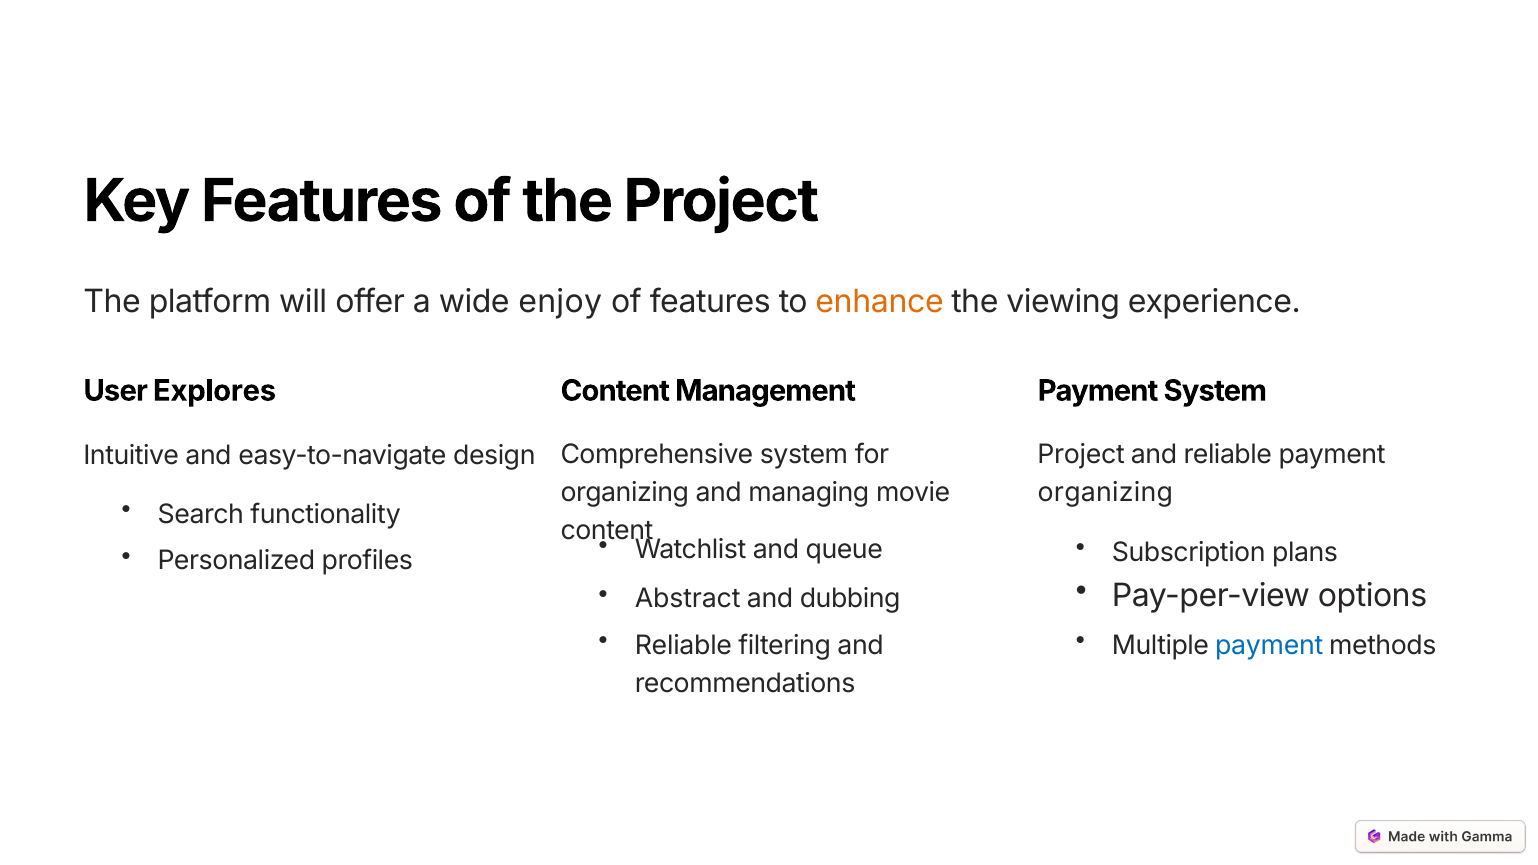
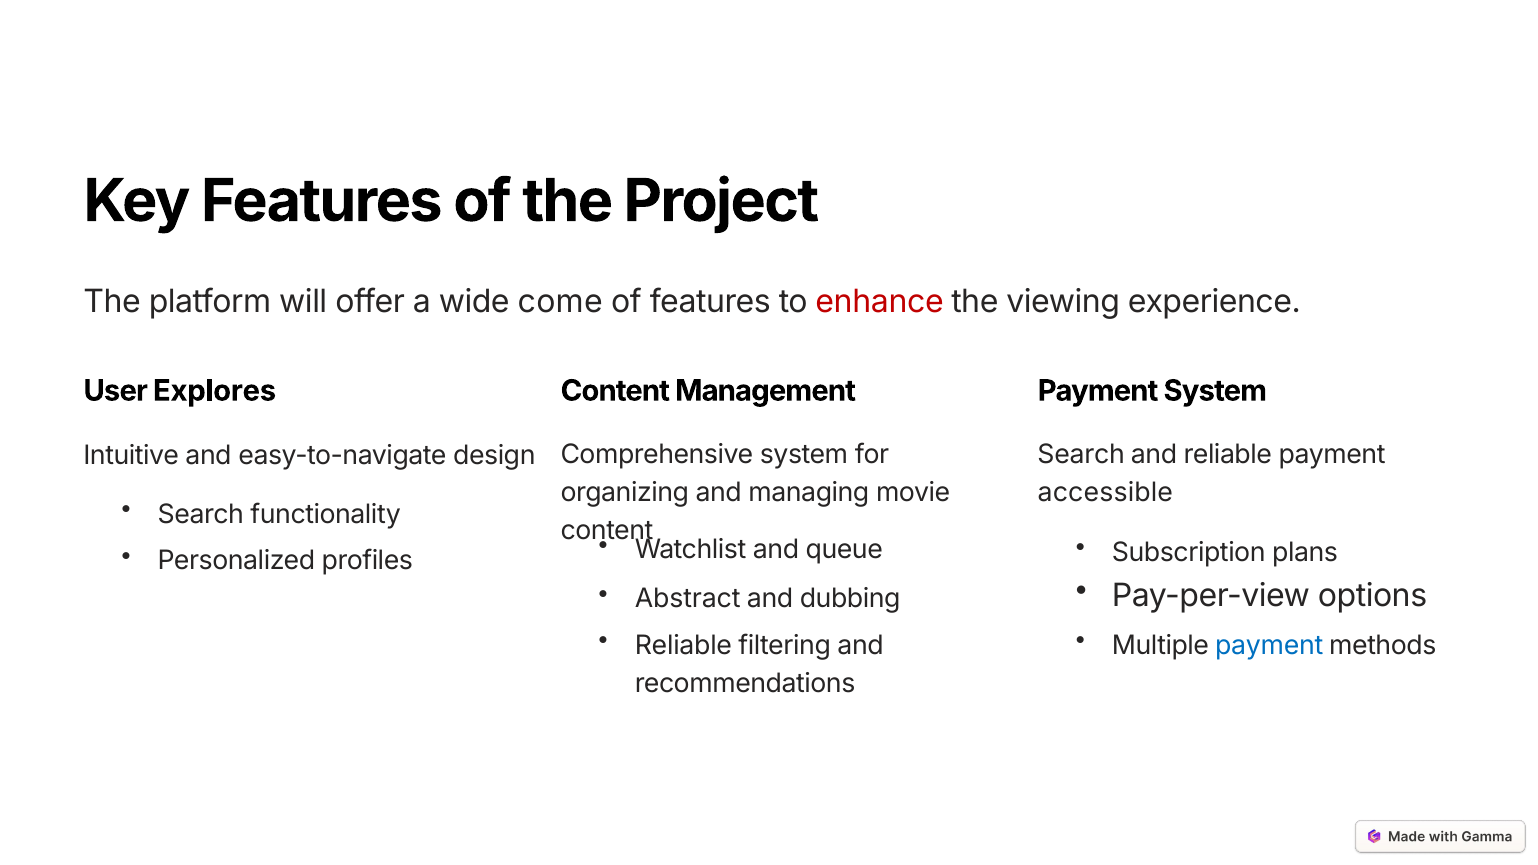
enjoy: enjoy -> come (560, 302)
enhance colour: orange -> red (880, 302)
Project: Project -> Search (1081, 455)
organizing: organizing -> accessible (1105, 493)
